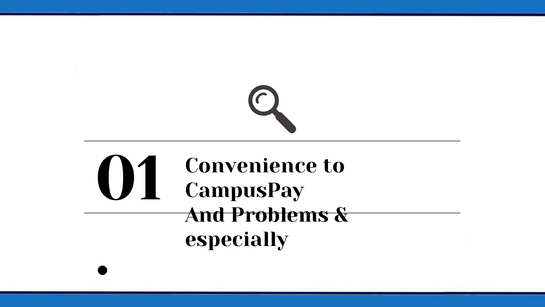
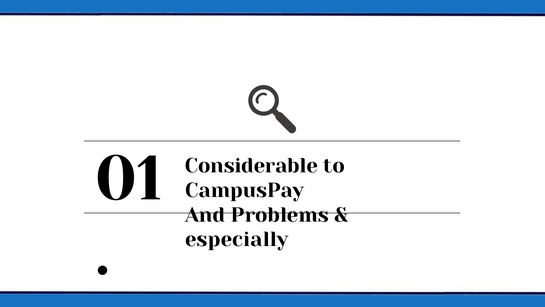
Convenience: Convenience -> Considerable (251, 166)
